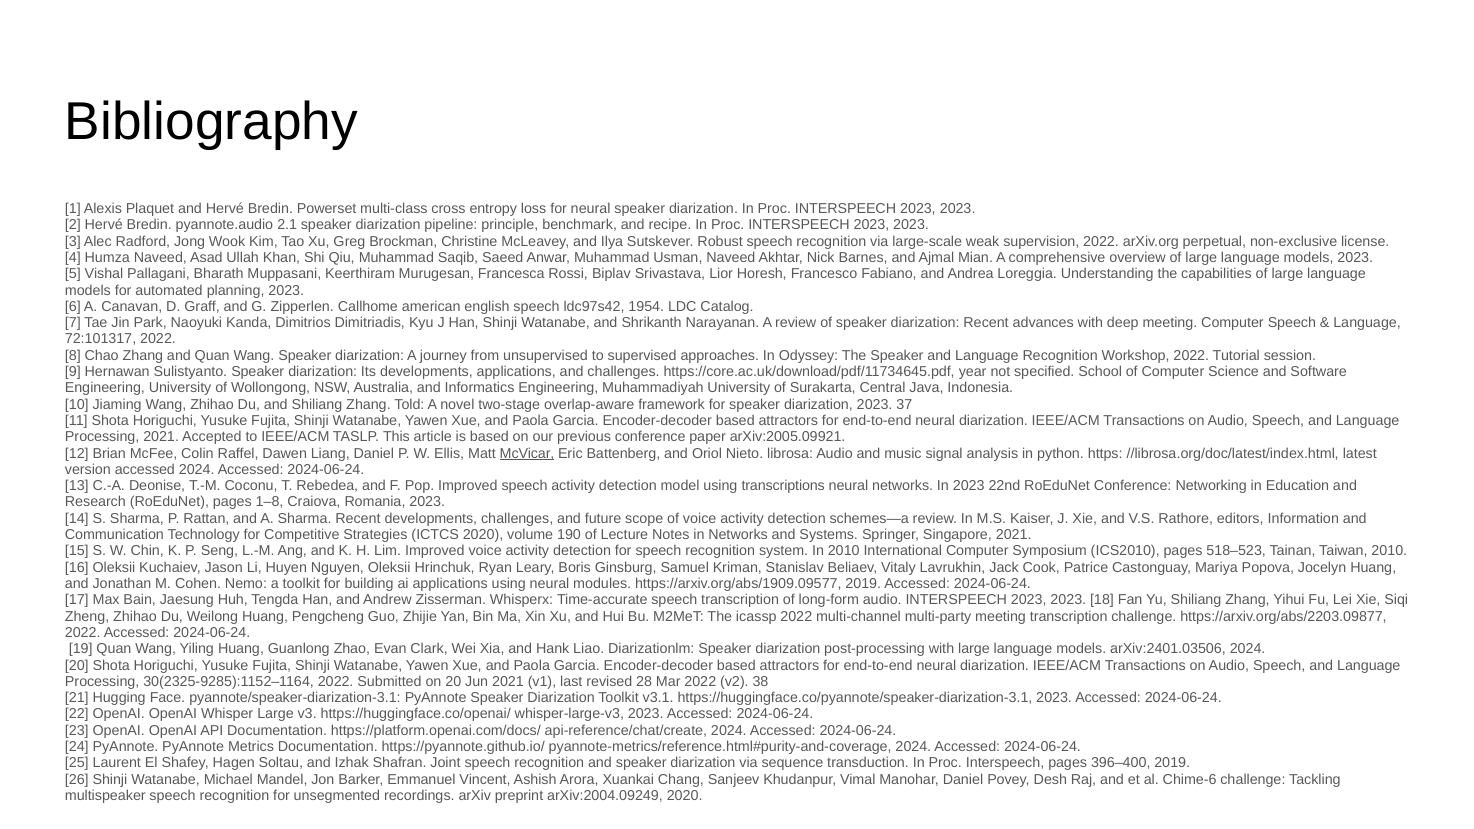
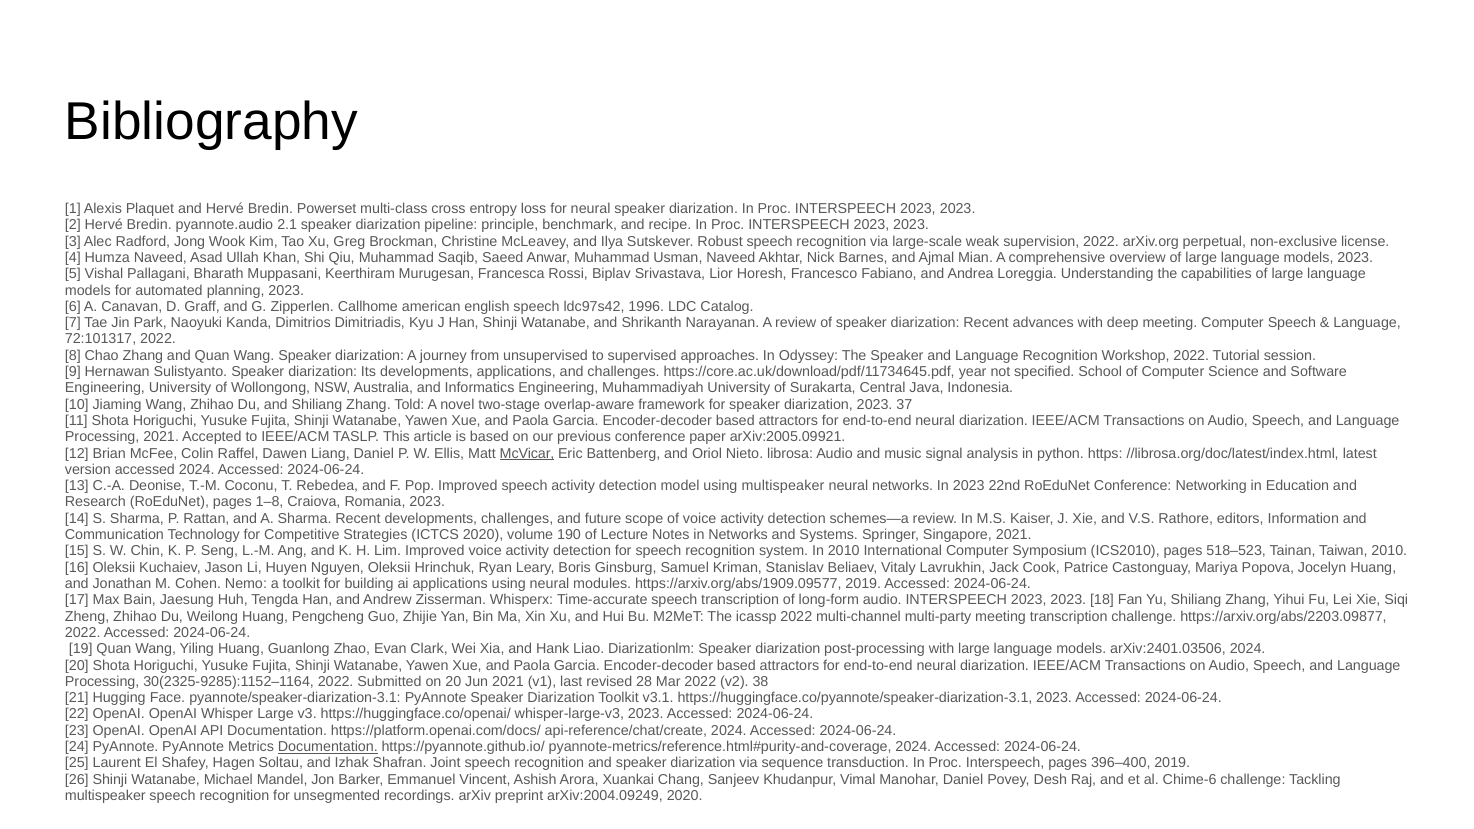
1954: 1954 -> 1996 (646, 307)
using transcriptions: transcriptions -> multispeaker (783, 486)
Documentation underline: none -> present (328, 747)
